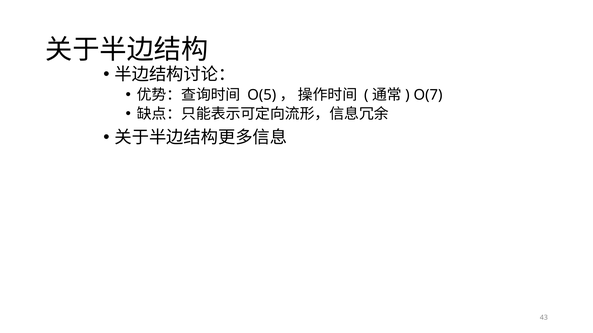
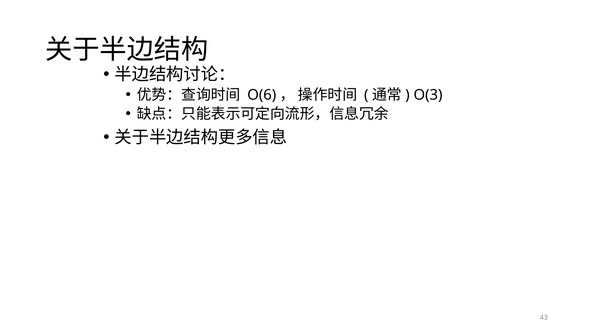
O(5: O(5 -> O(6 (262, 95)
O(7: O(7 -> O(3 (428, 95)
